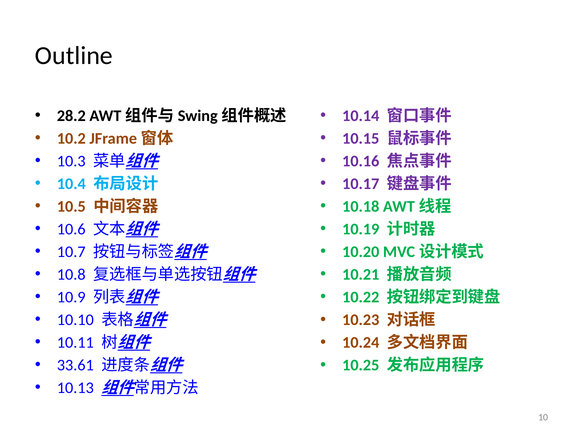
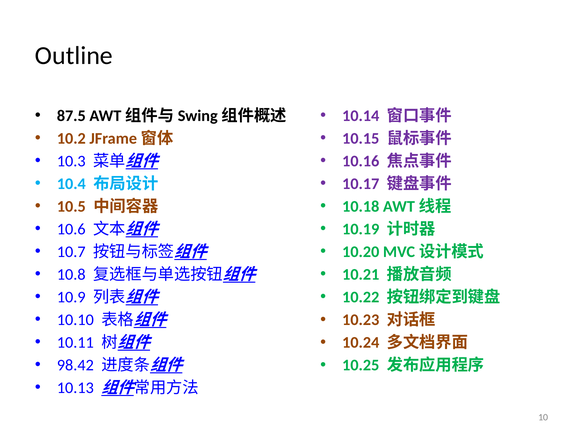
28.2: 28.2 -> 87.5 (71, 116)
33.61: 33.61 -> 98.42 (75, 365)
